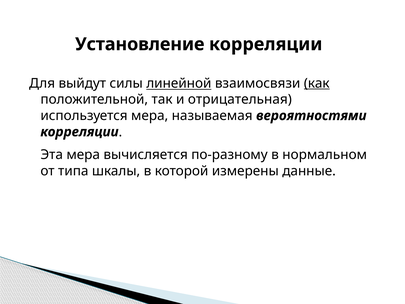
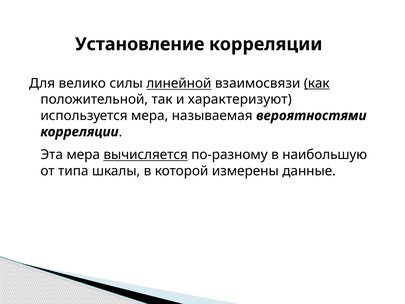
выйдут: выйдут -> велико (82, 83)
отрицательная: отрицательная -> характеризуют (240, 99)
вычисляется underline: none -> present (146, 155)
нормальном: нормальном -> наибольшую (325, 155)
